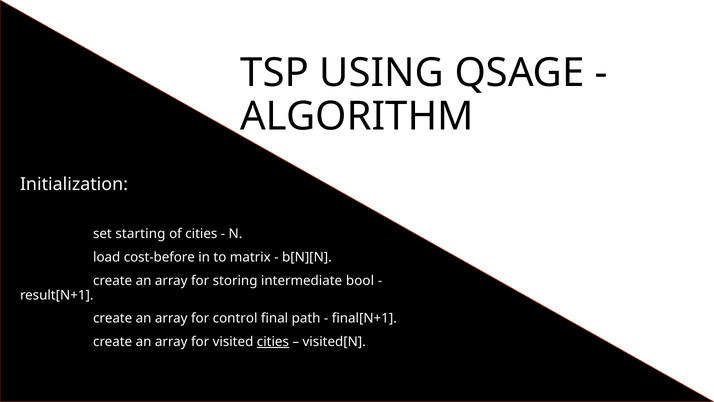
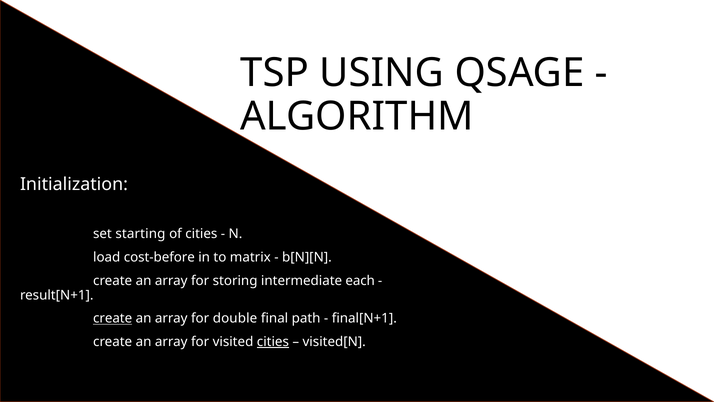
bool: bool -> each (360, 280)
create underline: none -> present (113, 318)
control: control -> double (235, 318)
